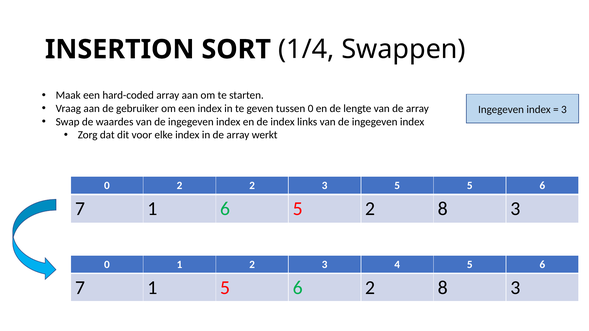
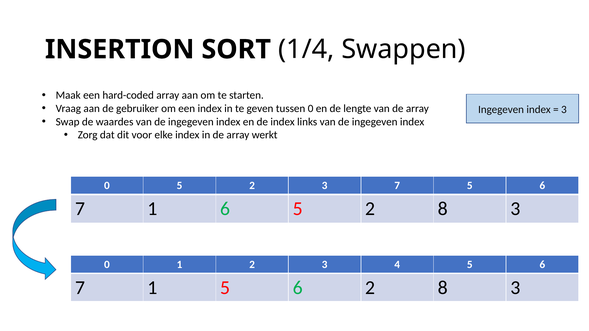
0 2: 2 -> 5 (180, 186)
3 5: 5 -> 7 (397, 186)
